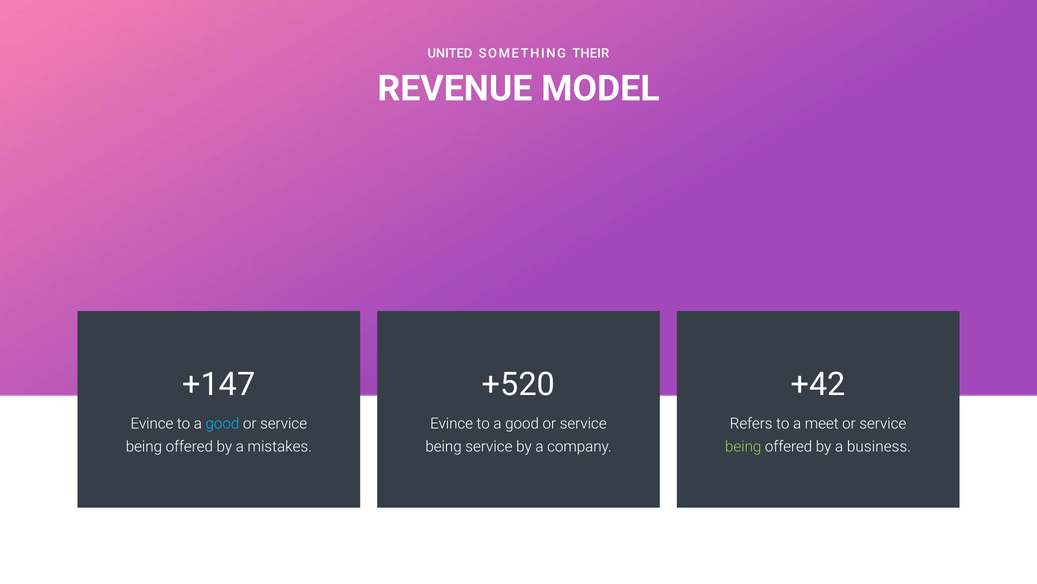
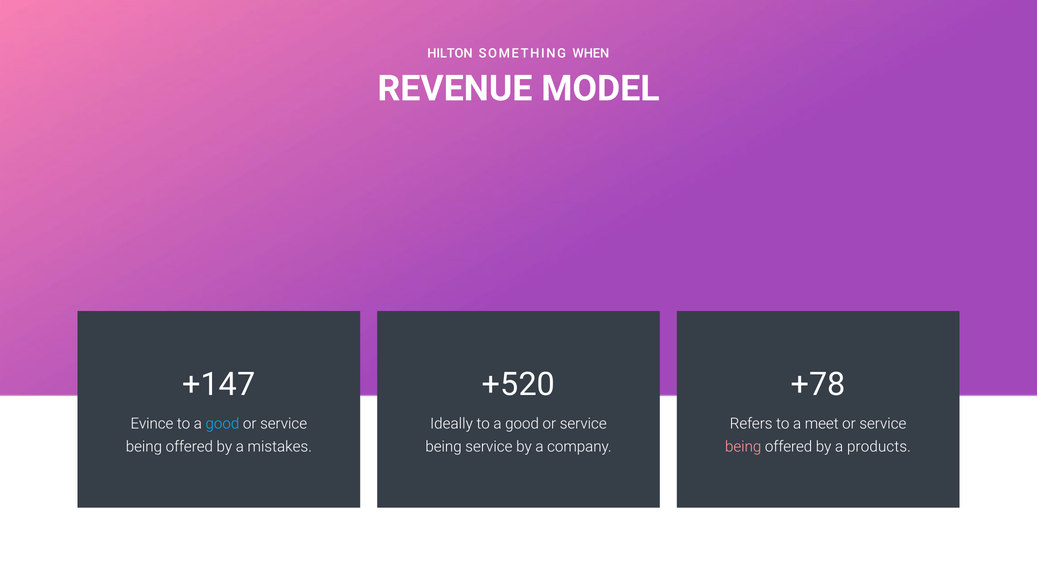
UNITED: UNITED -> HILTON (450, 53)
THEIR: THEIR -> WHEN (591, 53)
+42: +42 -> +78 (818, 384)
Evince: Evince -> Ideally (451, 423)
being colour: light green -> pink (743, 447)
business: business -> products (879, 447)
